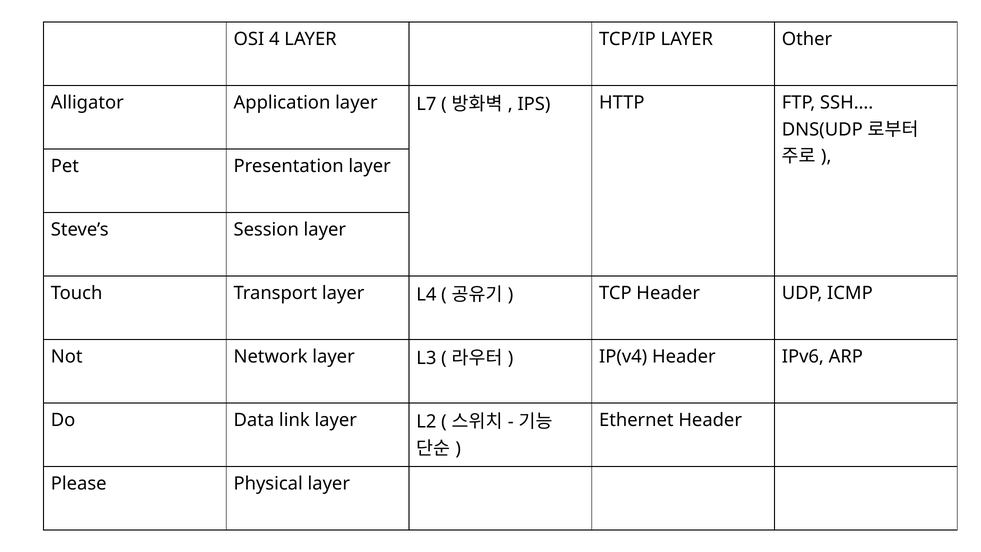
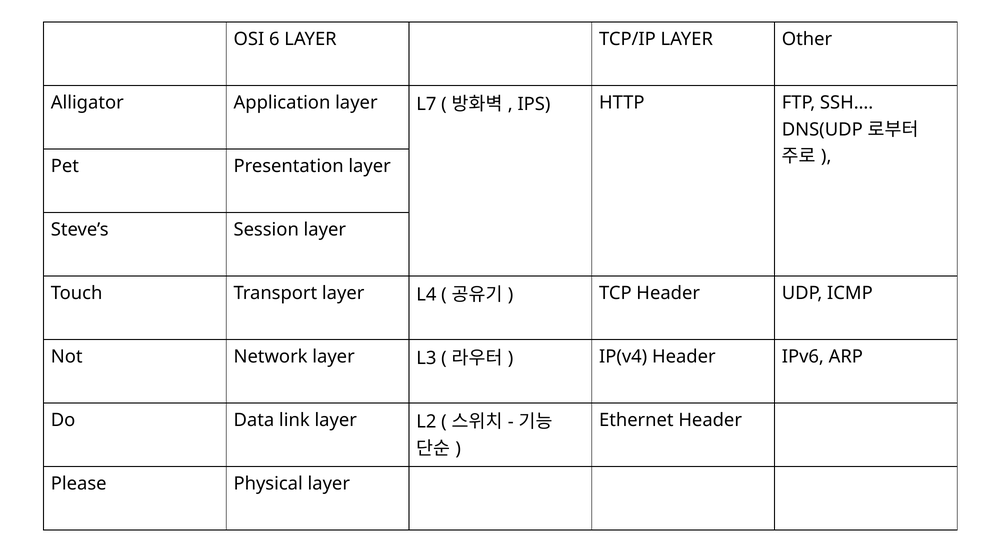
4: 4 -> 6 (274, 39)
